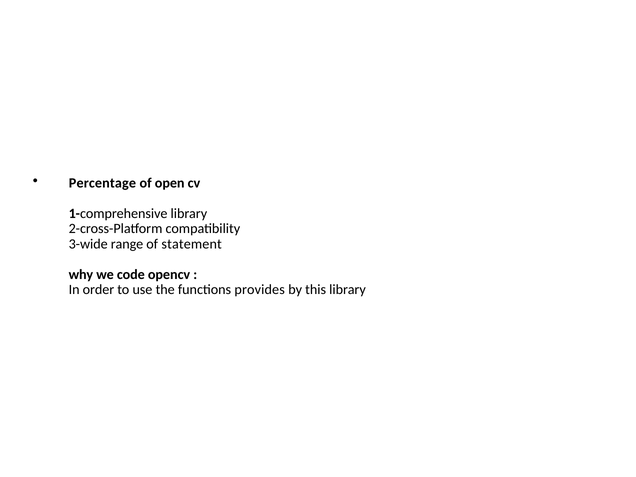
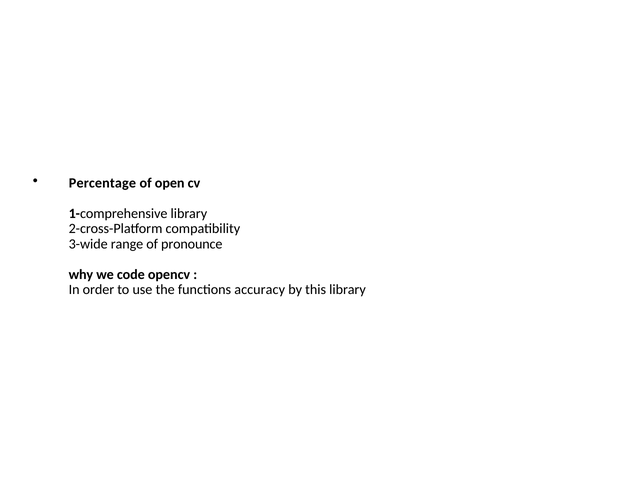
statement: statement -> pronounce (192, 244)
provides: provides -> accuracy (260, 290)
